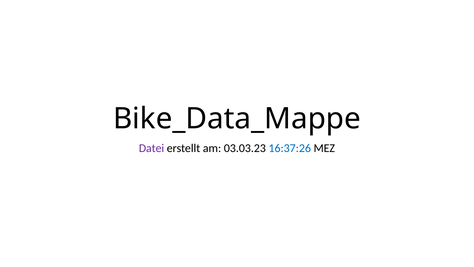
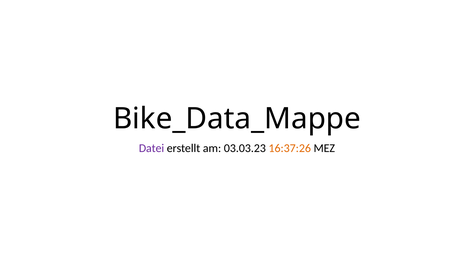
16:37:26 colour: blue -> orange (290, 148)
